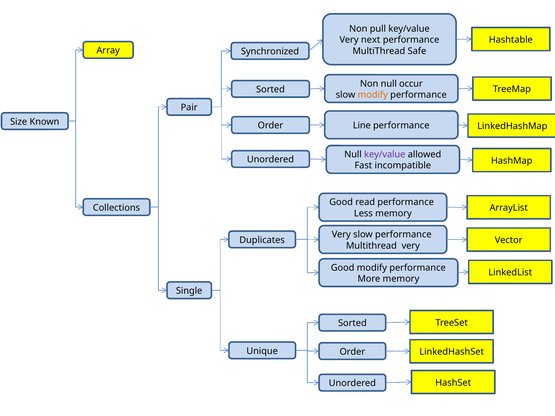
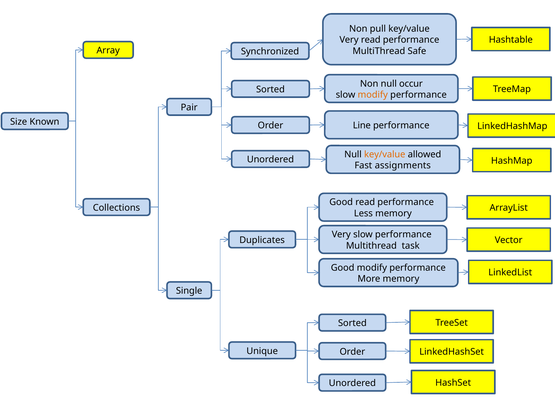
Very next: next -> read (371, 40)
key/value colour: purple -> orange (385, 155)
incompatible: incompatible -> assignments (403, 166)
Multithread very: very -> task (411, 246)
